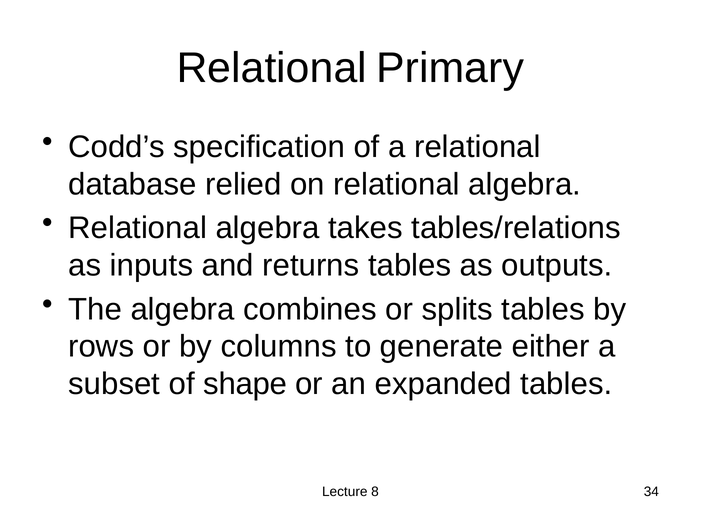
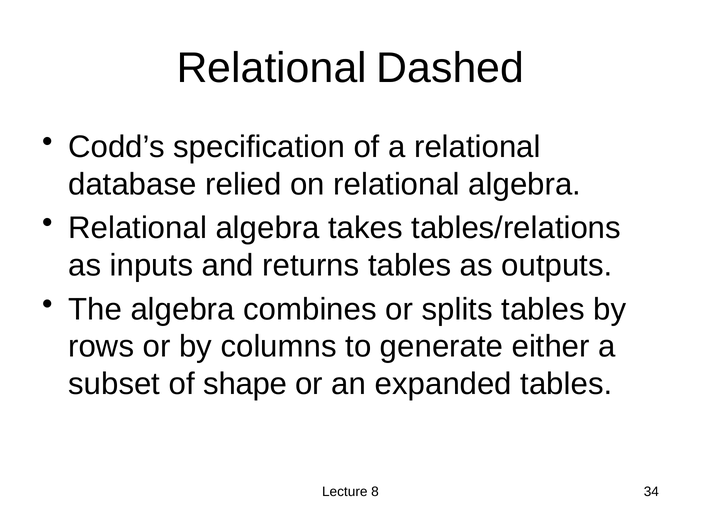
Primary: Primary -> Dashed (450, 68)
